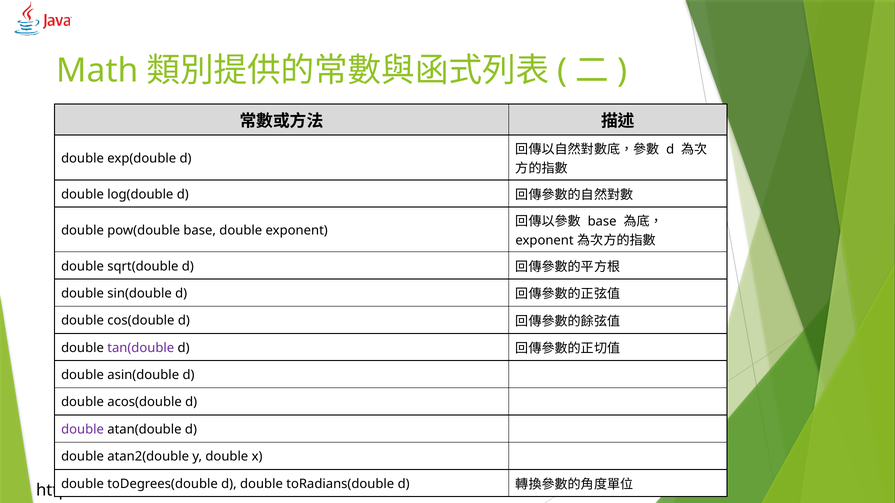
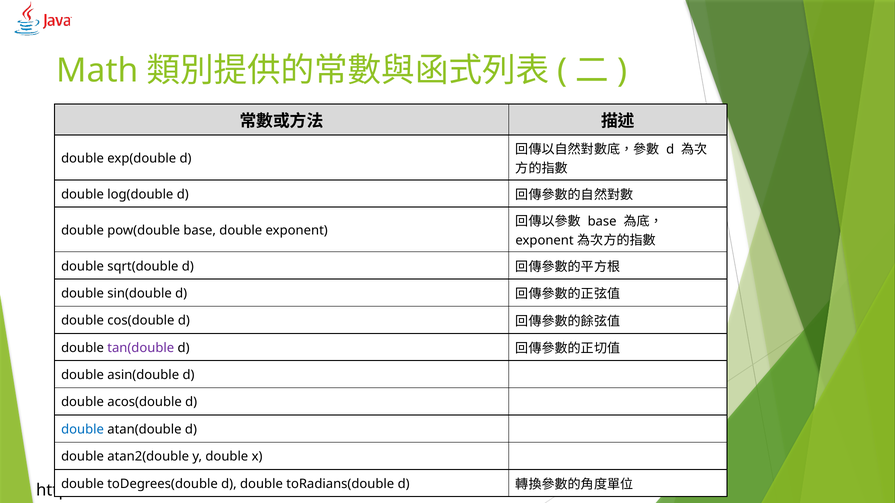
double colour: purple -> blue (83, 430)
